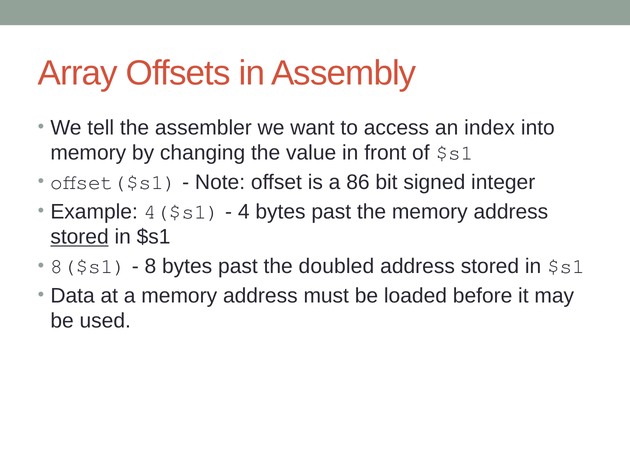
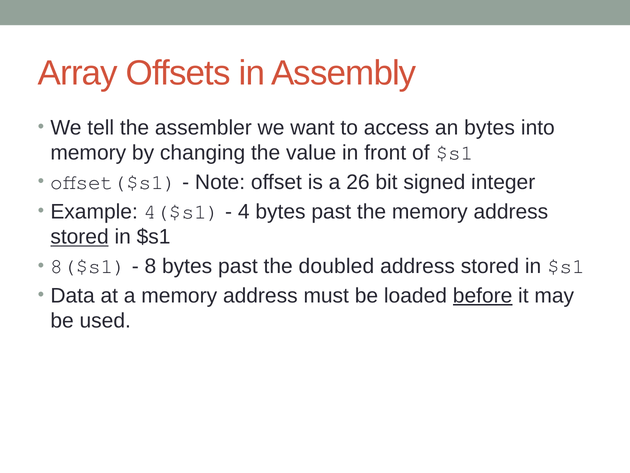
an index: index -> bytes (490, 127)
86: 86 -> 26 (358, 182)
before underline: none -> present (483, 295)
